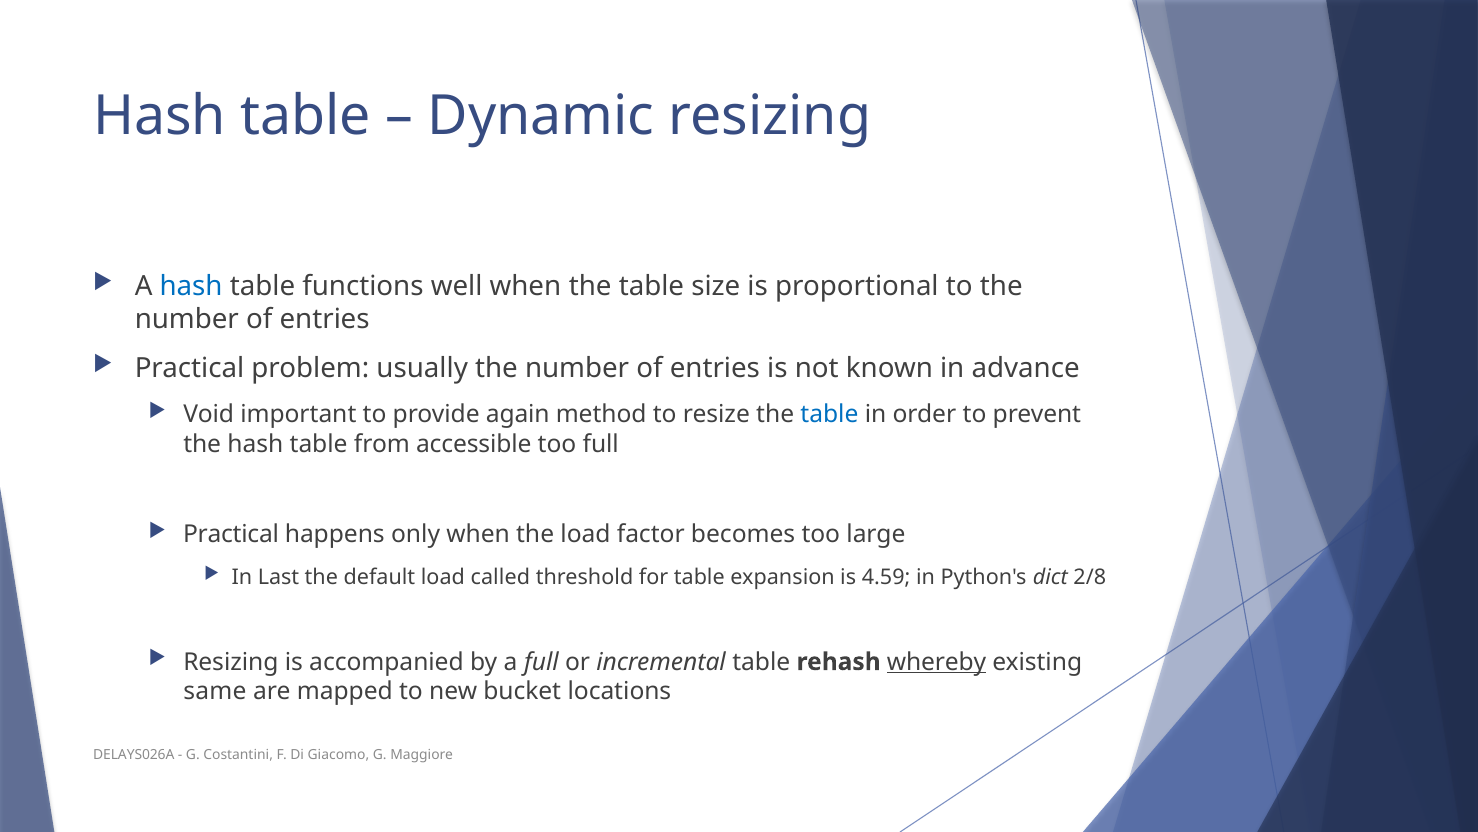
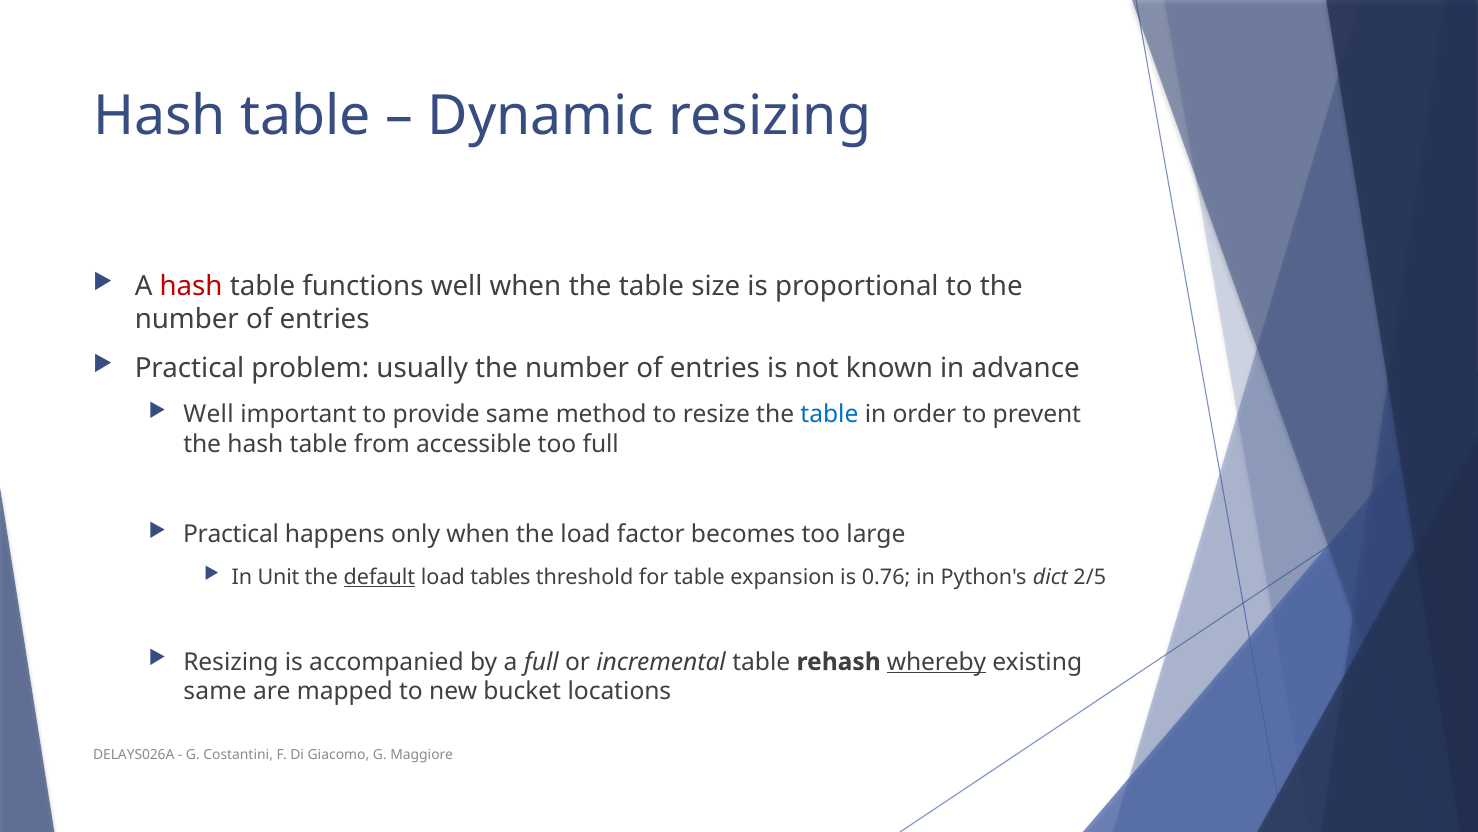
hash colour: blue -> red (191, 286)
Void: Void -> Well (209, 414)
provide again: again -> same (518, 414)
Last: Last -> Unit (279, 577)
default underline: none -> present (379, 577)
called: called -> tables (500, 577)
4.59: 4.59 -> 0.76 (886, 577)
2/8: 2/8 -> 2/5 (1090, 577)
